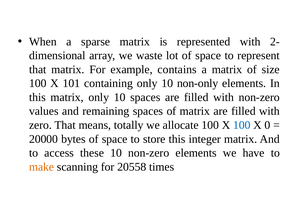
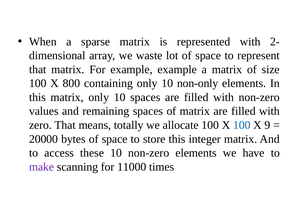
example contains: contains -> example (177, 69)
101: 101 -> 800 (71, 83)
0: 0 -> 9 (267, 125)
make colour: orange -> purple (42, 166)
20558: 20558 -> 11000 (132, 166)
